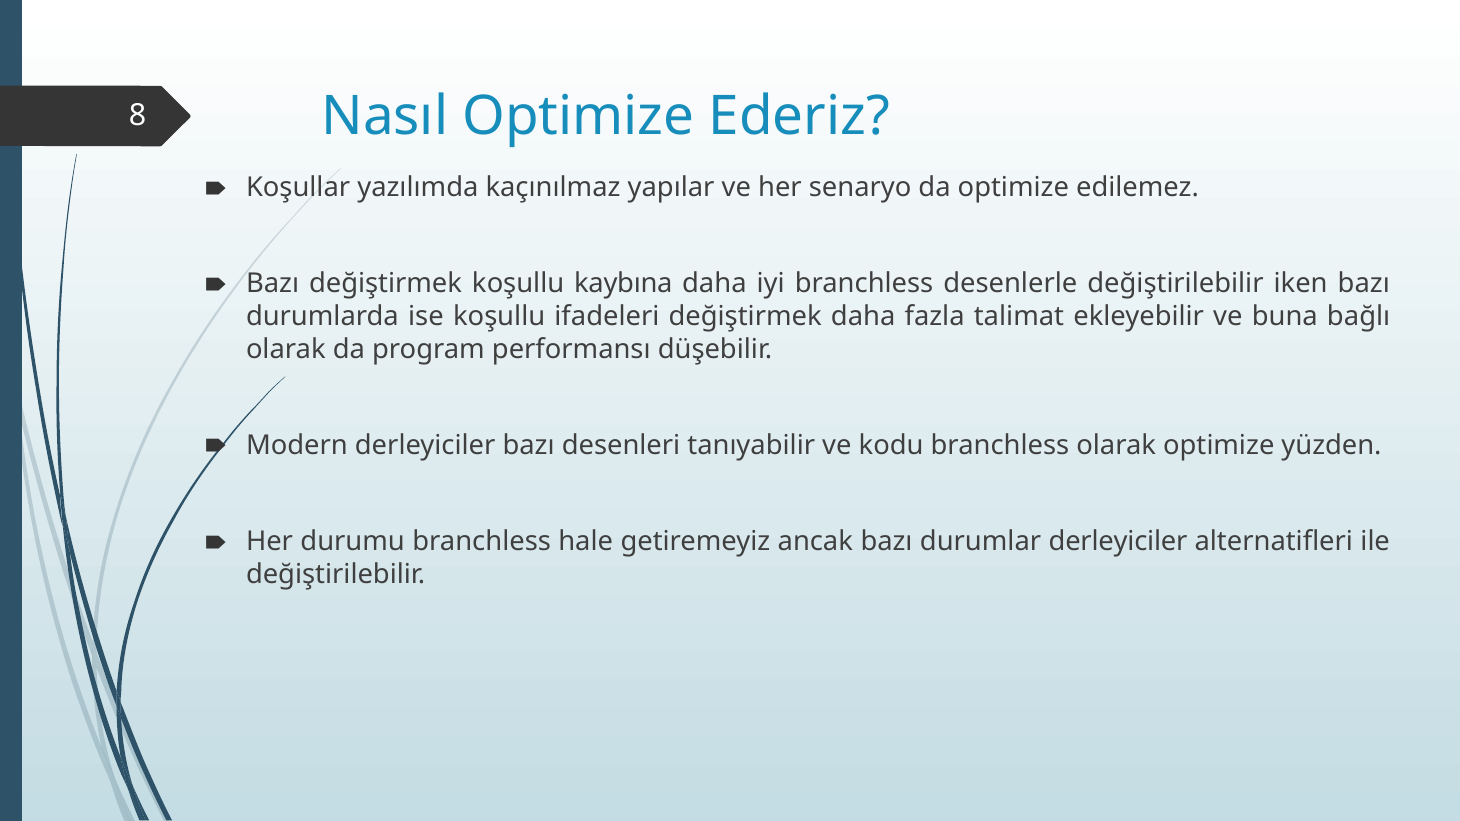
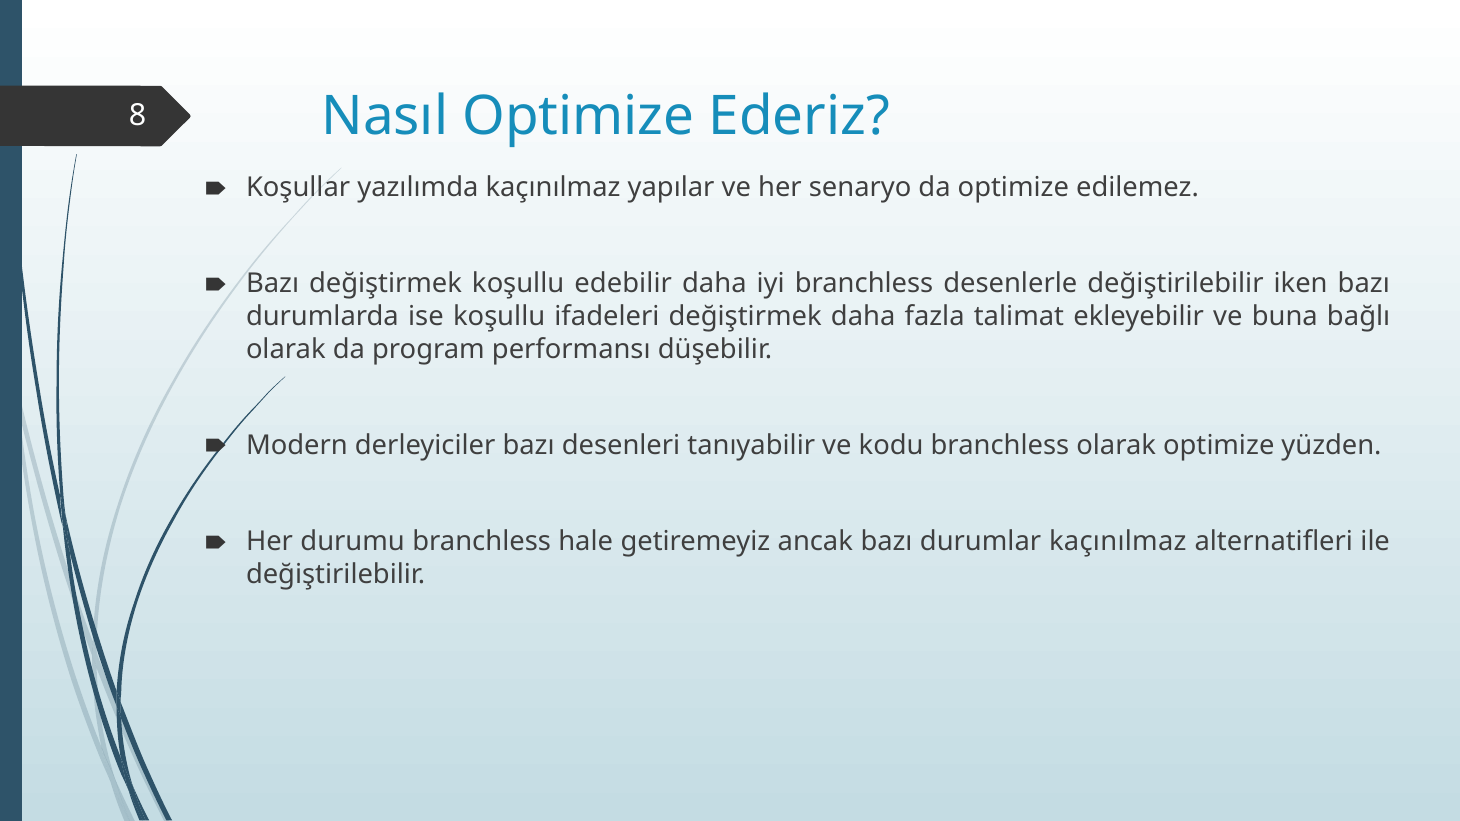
kaybına: kaybına -> edebilir (623, 284)
durumlar derleyiciler: derleyiciler -> kaçınılmaz (1118, 542)
